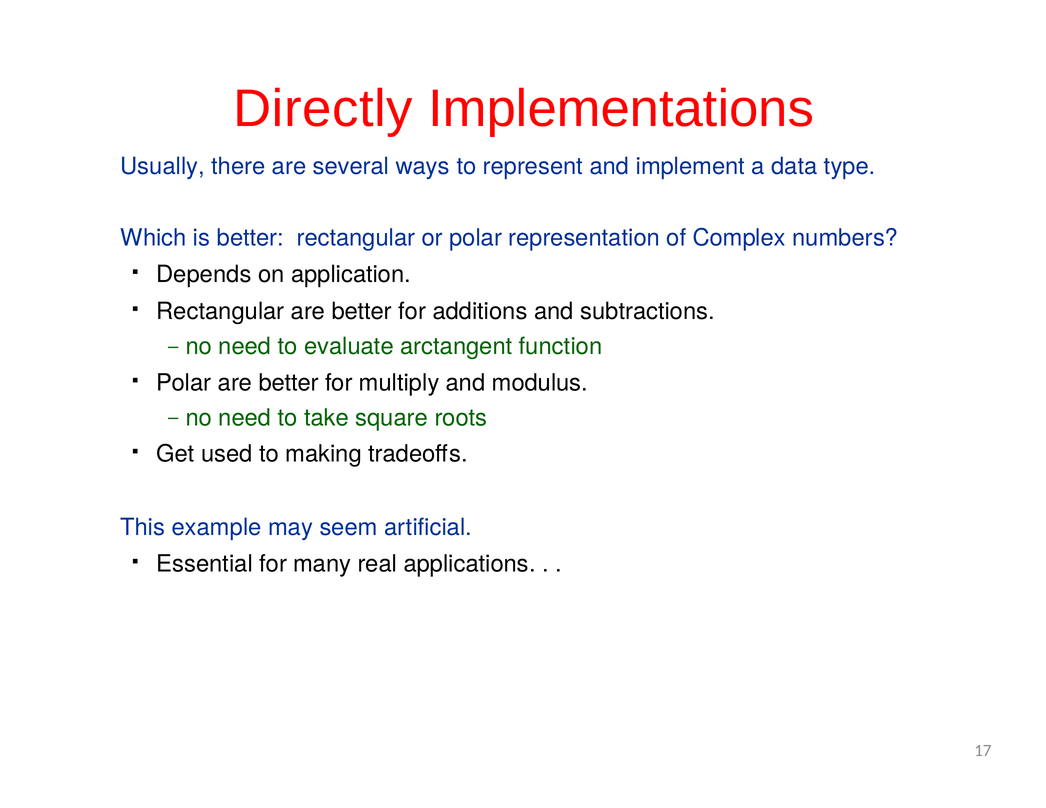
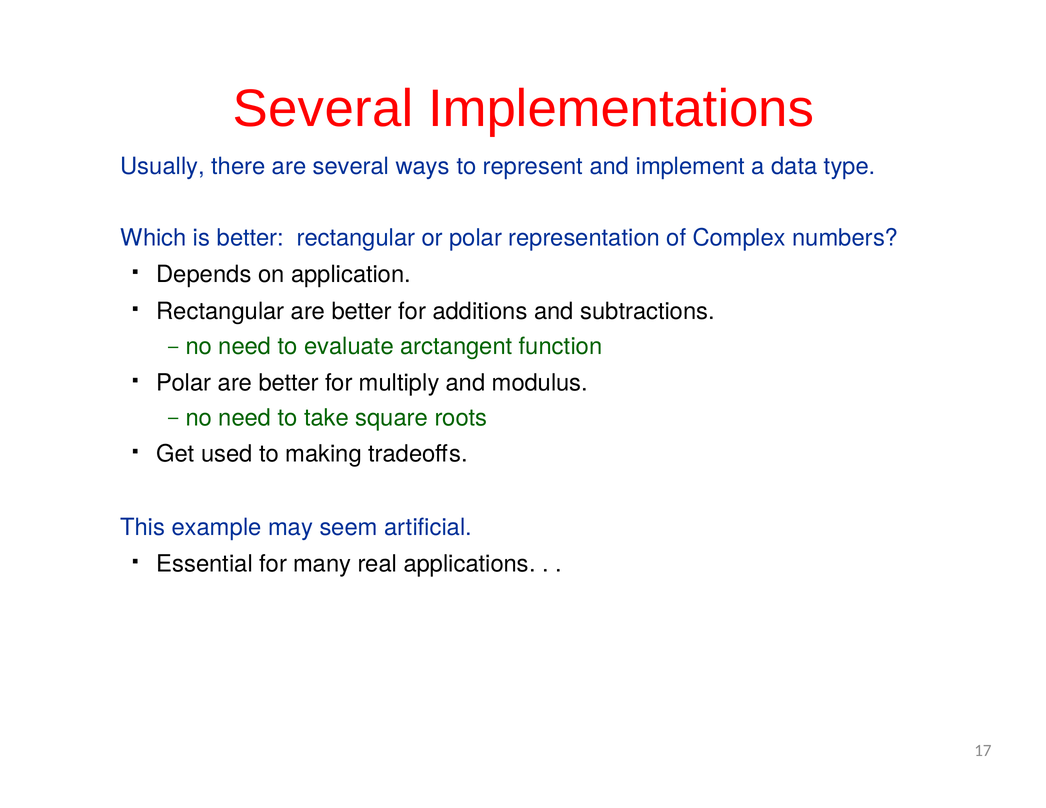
Directly: Directly -> Several (323, 109)
